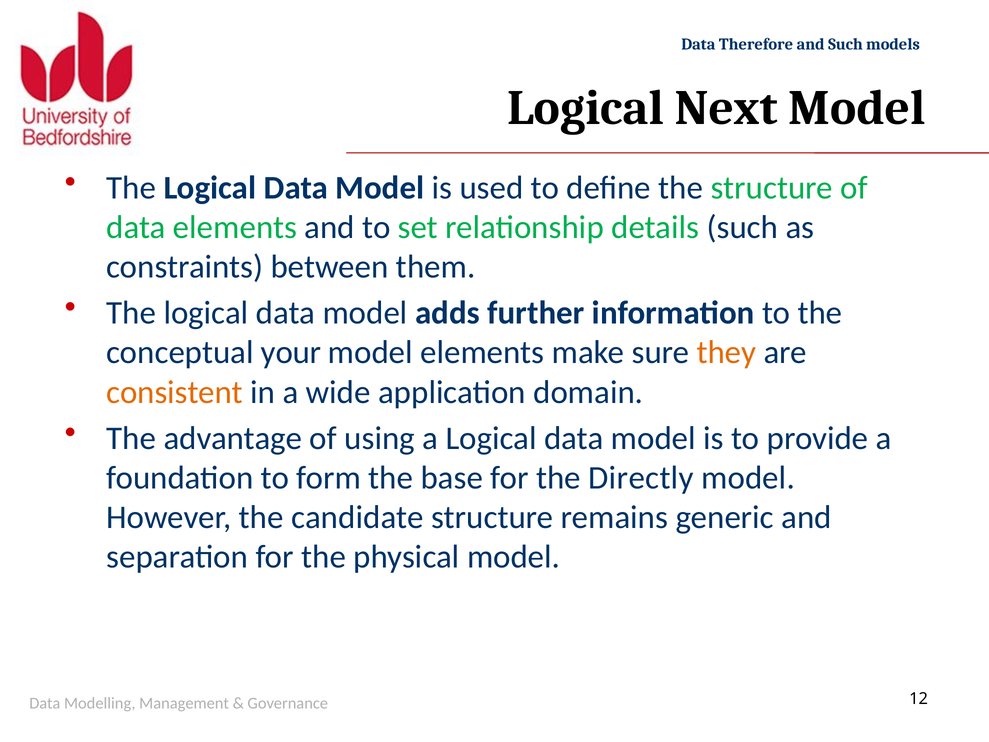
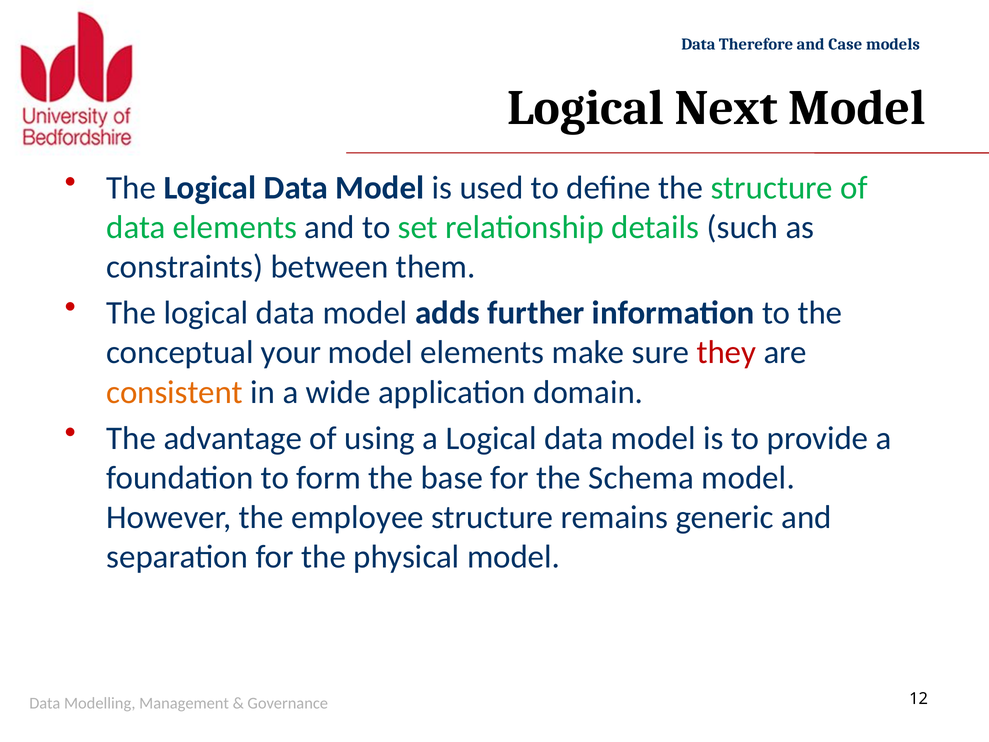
and Such: Such -> Case (845, 44)
they colour: orange -> red (726, 352)
Directly: Directly -> Schema (641, 478)
candidate: candidate -> employee (358, 517)
